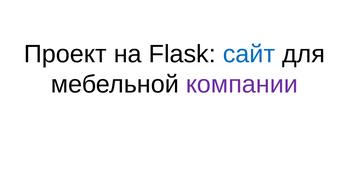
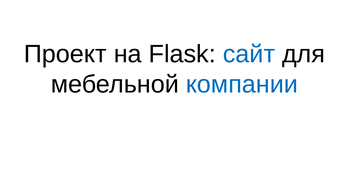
компании colour: purple -> blue (242, 84)
